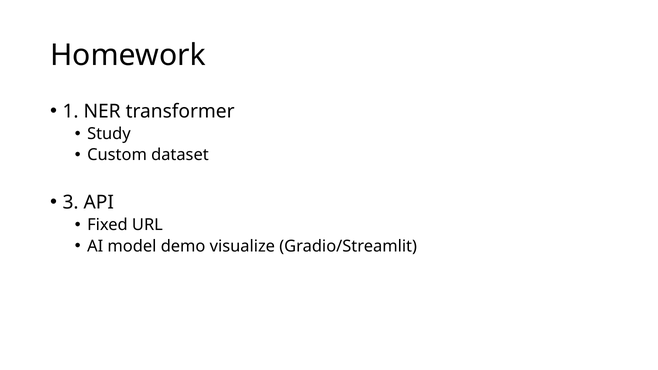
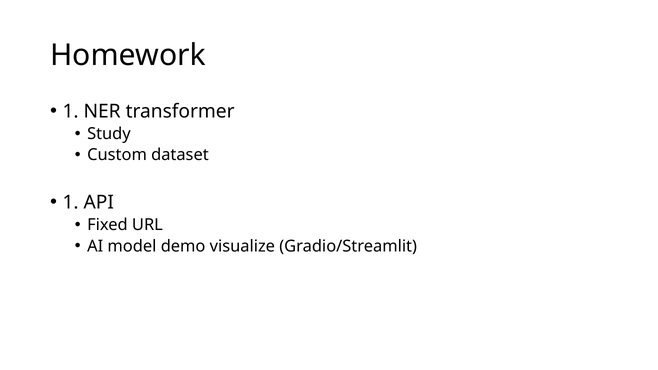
3: 3 -> 1 (71, 202)
